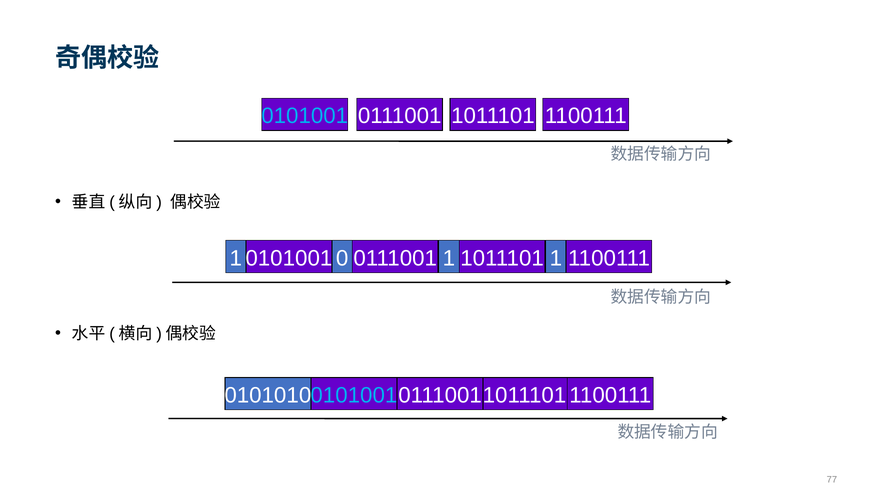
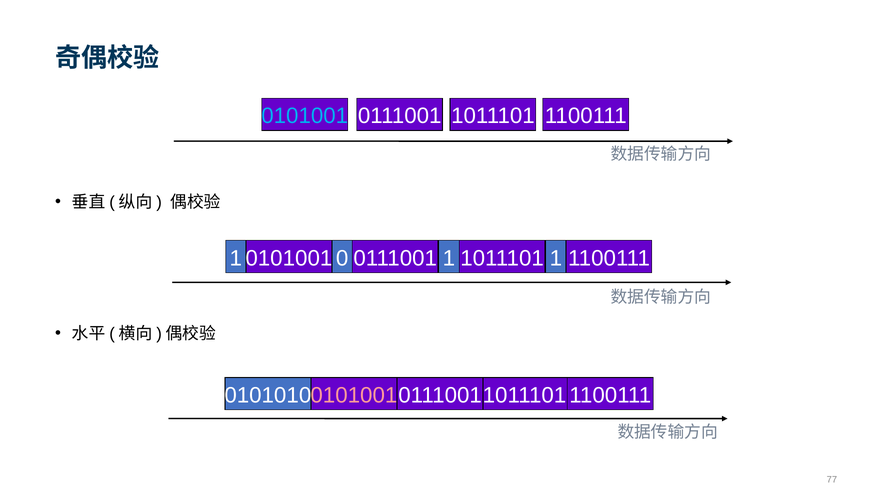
0101001 colour: light blue -> pink (354, 396)
